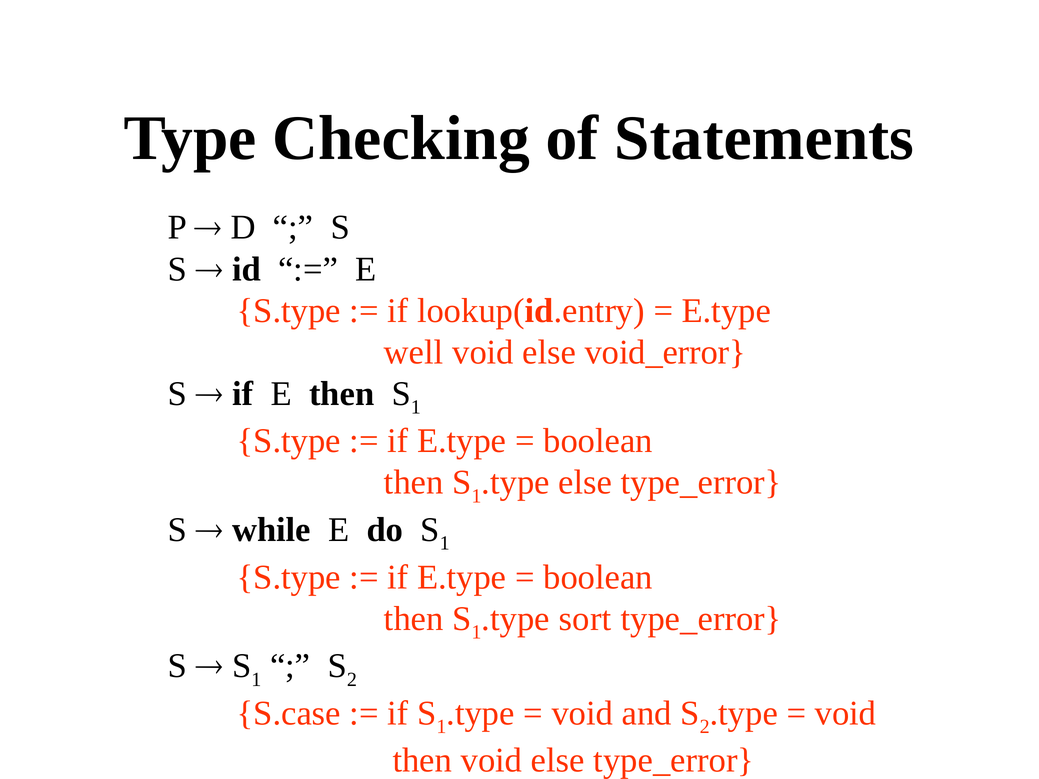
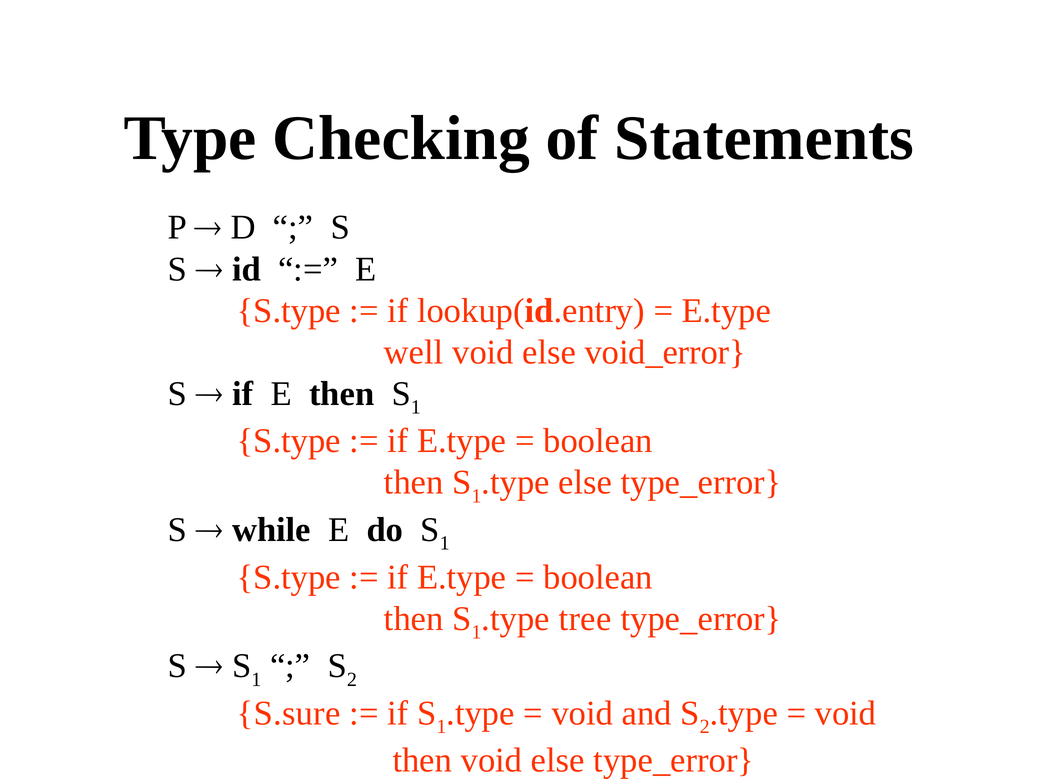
sort: sort -> tree (585, 619)
S.case: S.case -> S.sure (289, 713)
